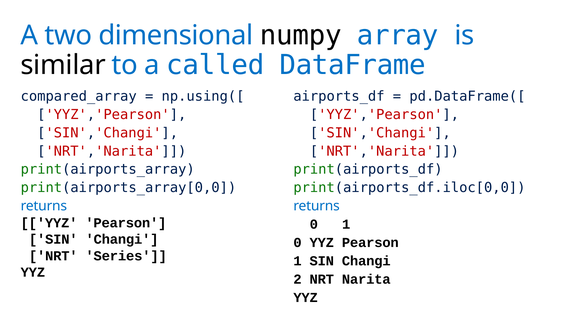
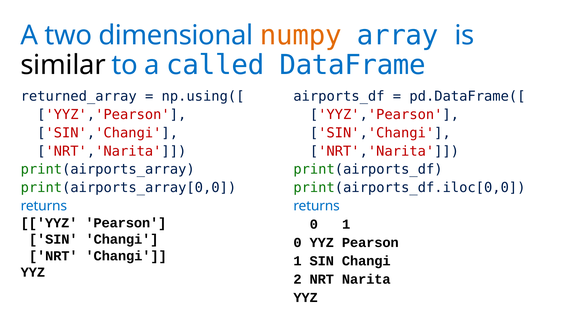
numpy colour: black -> orange (301, 35)
compared_array: compared_array -> returned_array (79, 96)
NRT Series: Series -> Changi (126, 256)
